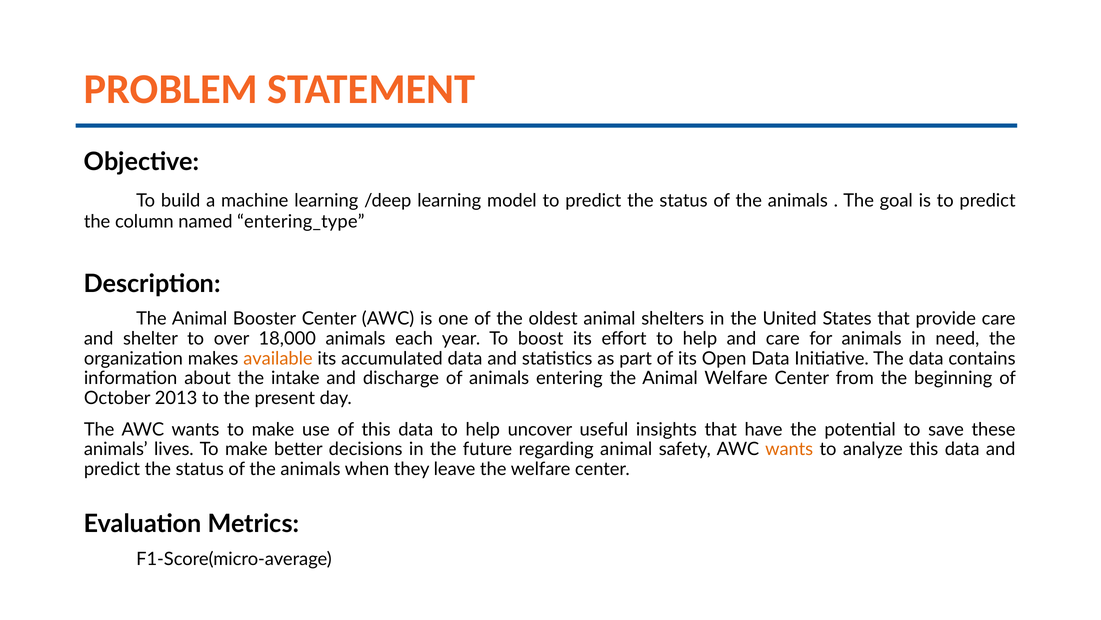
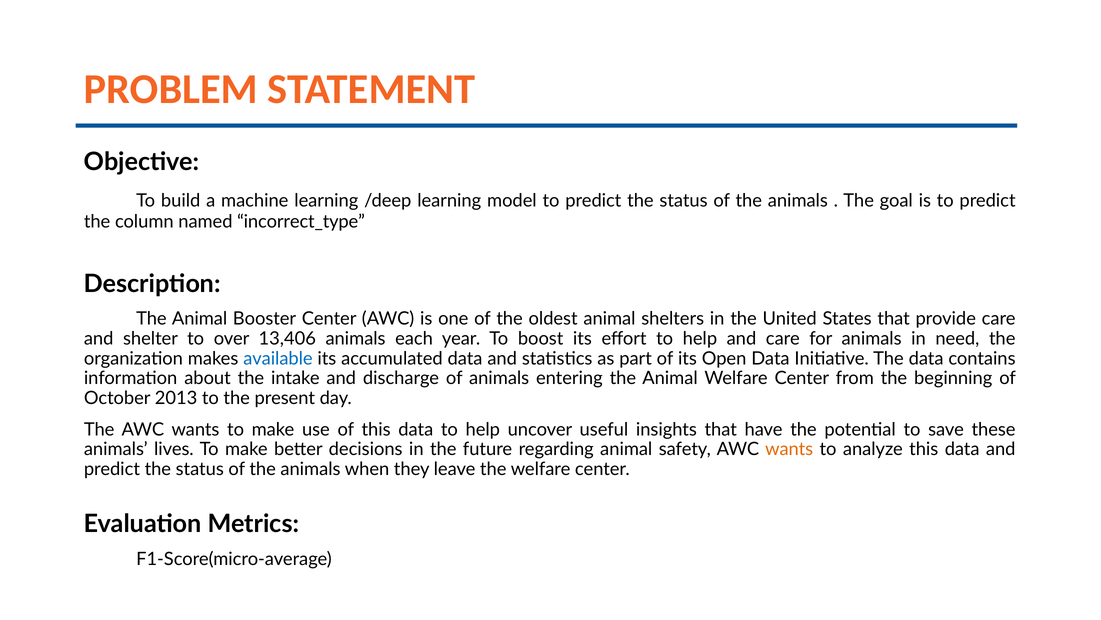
entering_type: entering_type -> incorrect_type (301, 221)
18,000: 18,000 -> 13,406 (287, 338)
available colour: orange -> blue (278, 358)
